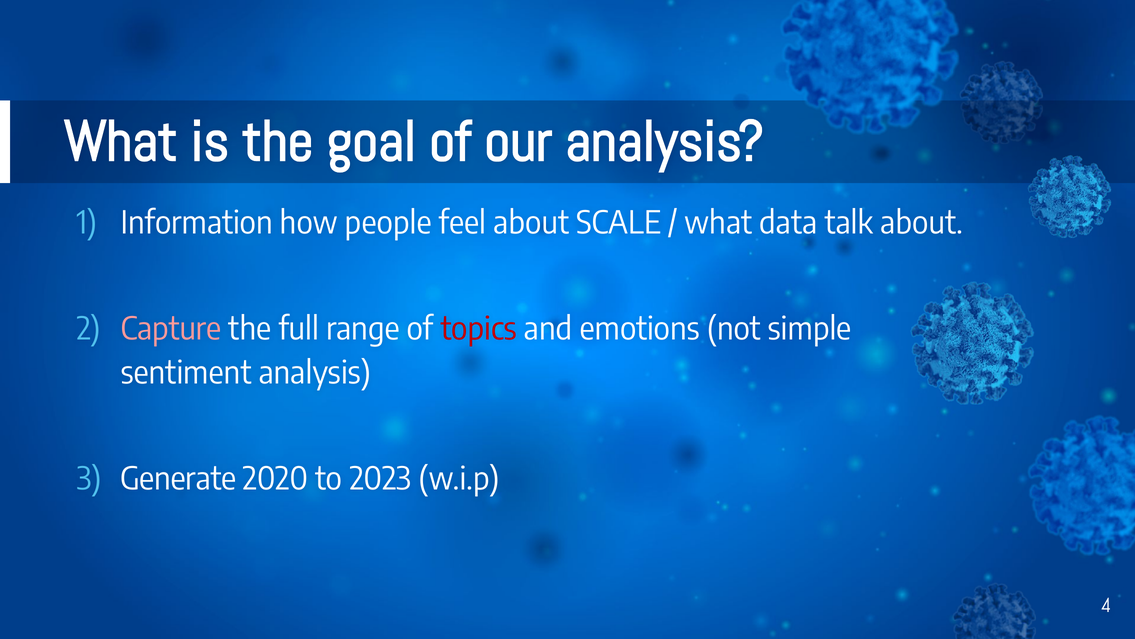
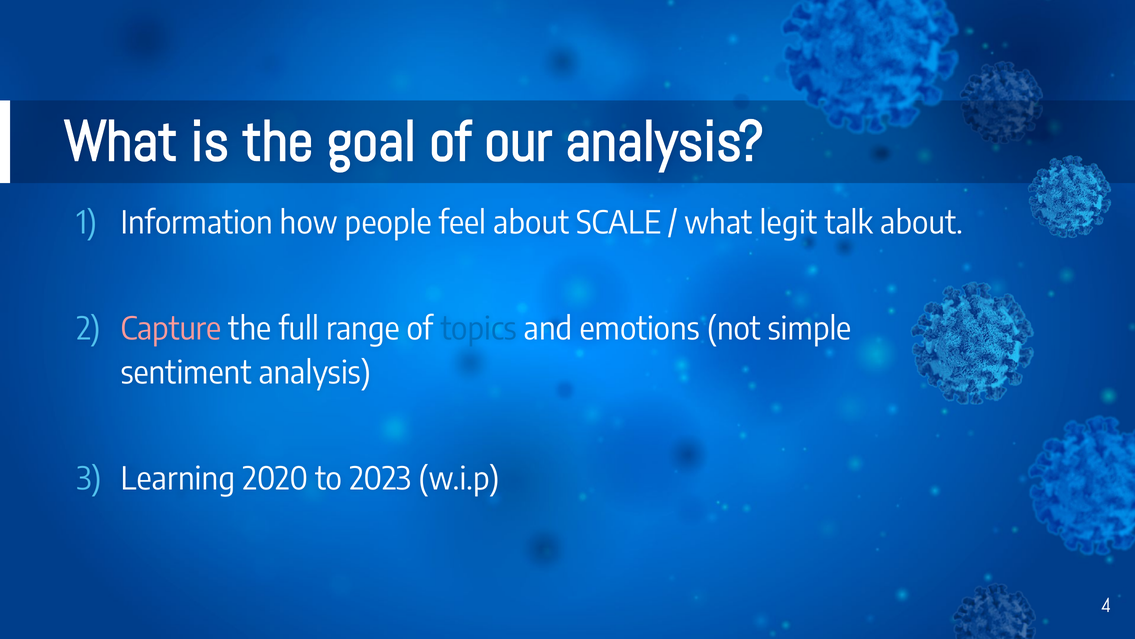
data: data -> legit (788, 223)
topics colour: red -> blue (479, 329)
Generate: Generate -> Learning (178, 479)
